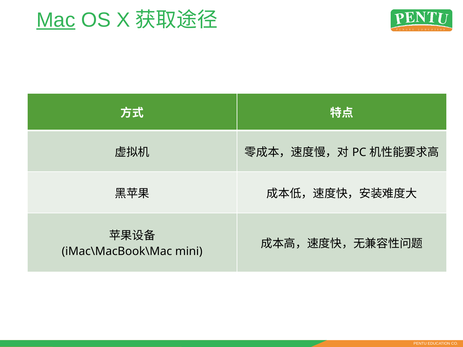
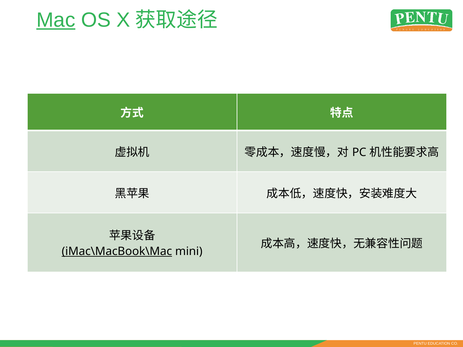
iMac\MacBook\Mac underline: none -> present (117, 252)
